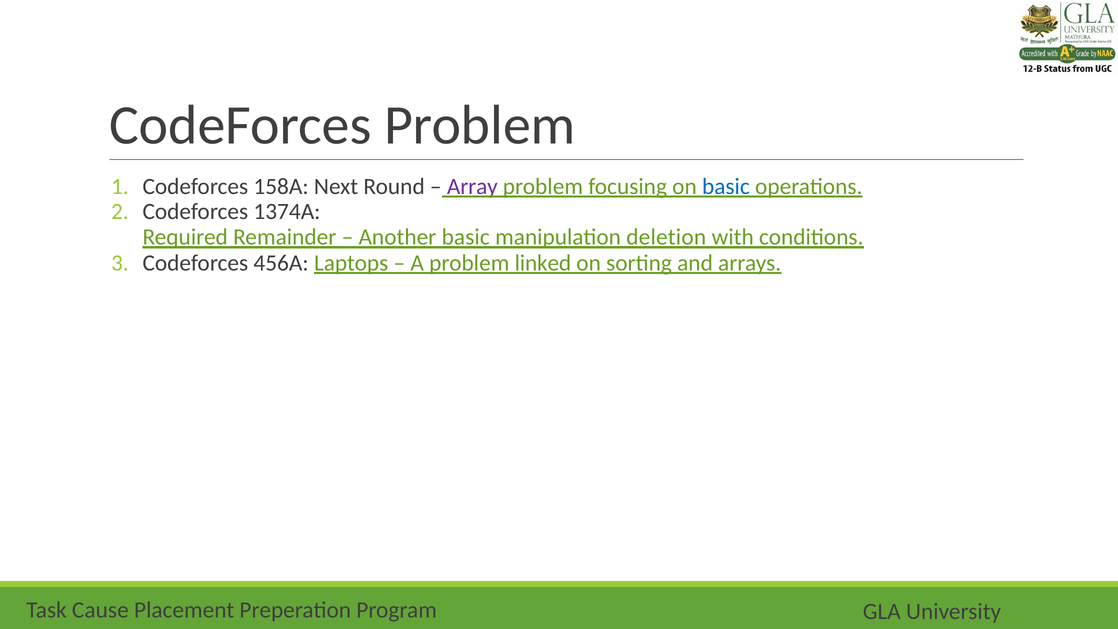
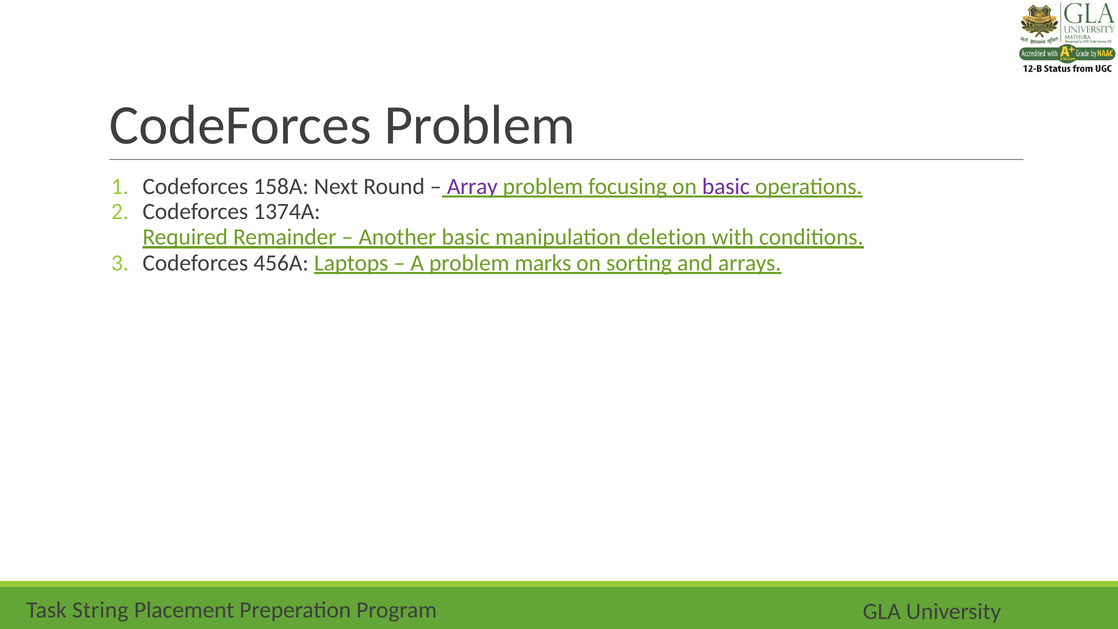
basic colour: blue -> purple (726, 186)
linked: linked -> marks (543, 263)
Cause: Cause -> String (100, 610)
